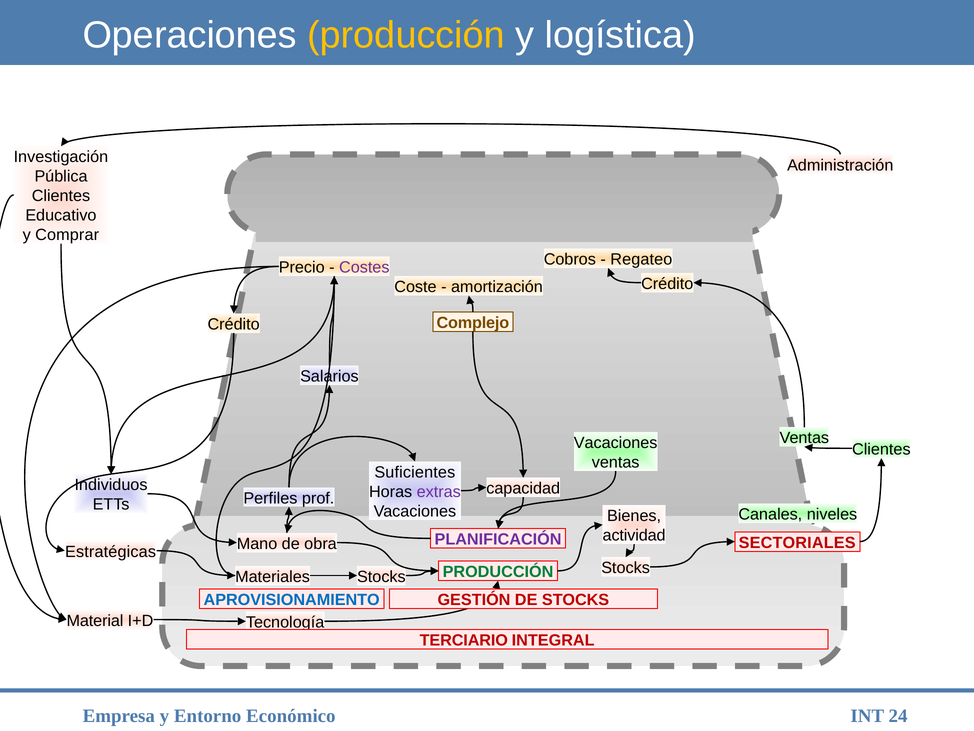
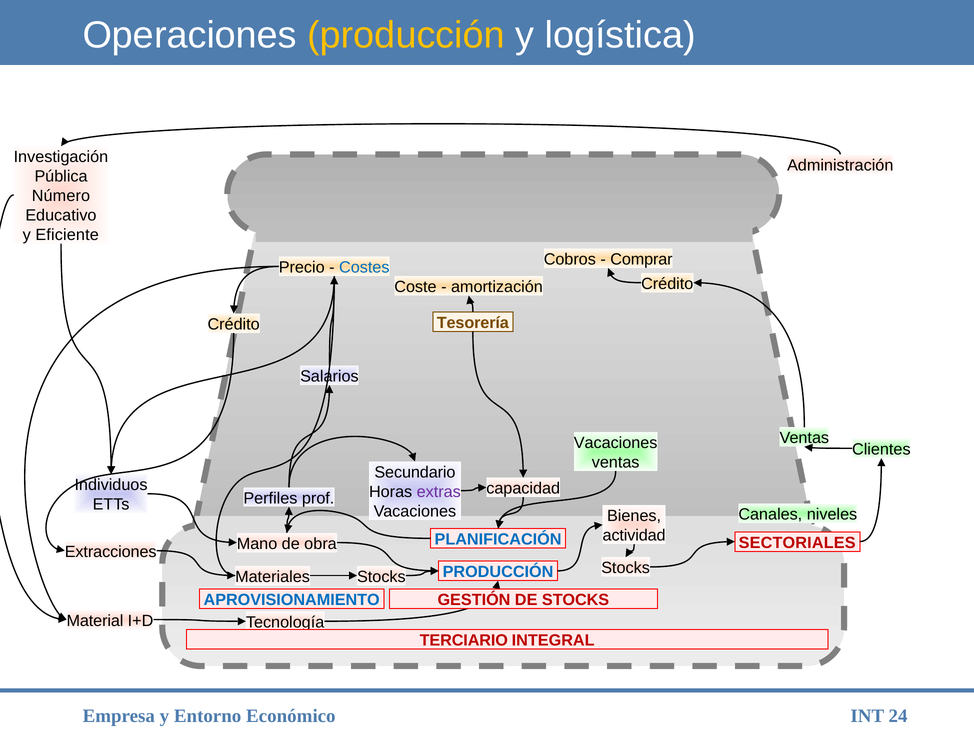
Clientes: Clientes -> Número (61, 196)
Comprar: Comprar -> Eficiente (67, 235)
Regateo: Regateo -> Comprar (641, 259)
Costes colour: purple -> blue (364, 267)
Complejo: Complejo -> Tesorería (473, 322)
Suficientes: Suficientes -> Secundario (415, 472)
PLANIFICACIÓN colour: purple -> blue (498, 539)
Estratégicas: Estratégicas -> Extracciones (111, 551)
PRODUCCIÓN colour: green -> blue (498, 572)
